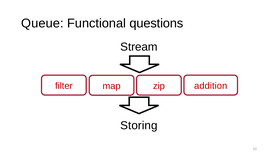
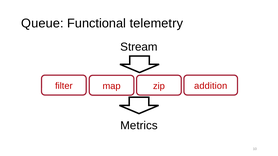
questions: questions -> telemetry (156, 23)
Storing: Storing -> Metrics (139, 126)
